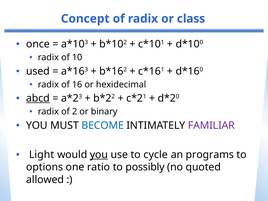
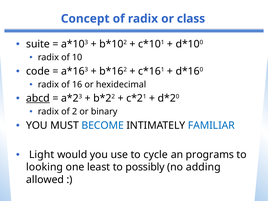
once: once -> suite (38, 44)
used: used -> code (38, 71)
FAMILIAR colour: purple -> blue (211, 125)
you underline: present -> none (99, 155)
options: options -> looking (45, 167)
ratio: ratio -> least (99, 167)
quoted: quoted -> adding (203, 167)
